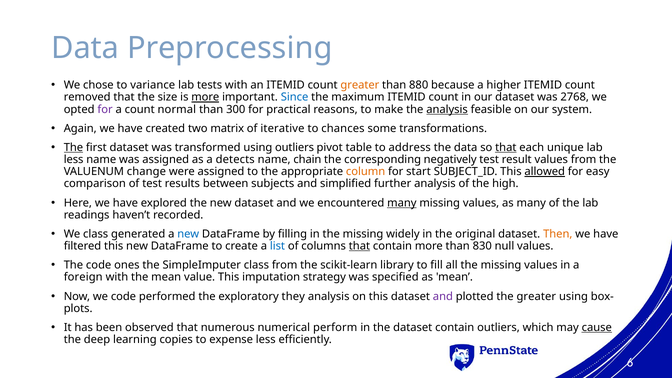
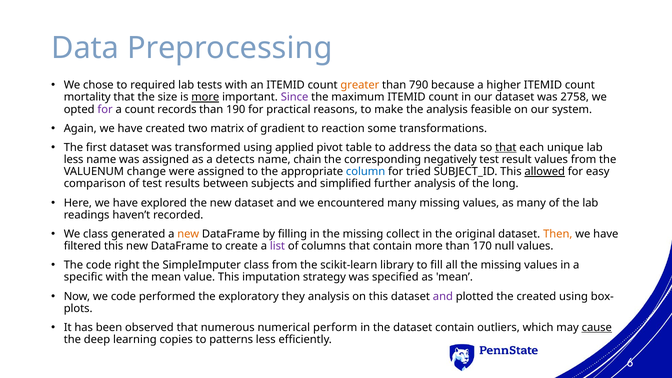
variance: variance -> required (153, 85)
880: 880 -> 790 (419, 85)
removed: removed -> mortality (87, 97)
Since colour: blue -> purple (295, 97)
2768: 2768 -> 2758 (575, 97)
normal: normal -> records (177, 109)
300: 300 -> 190 (236, 109)
analysis underline: present -> none (447, 109)
iterative: iterative -> gradient (283, 128)
chances: chances -> reaction (343, 128)
The underline: present -> none (73, 147)
using outliers: outliers -> applied (294, 147)
column colour: orange -> blue (366, 172)
start: start -> tried (419, 172)
high: high -> long (505, 184)
many underline: present -> none (402, 203)
new colour: blue -> orange (188, 234)
widely: widely -> collect (403, 234)
list colour: blue -> purple (277, 246)
that underline: present -> none (359, 246)
830: 830 -> 170 (482, 246)
ones: ones -> right (127, 265)
foreign: foreign -> specific (83, 277)
the greater: greater -> created (536, 296)
expense: expense -> patterns (231, 340)
